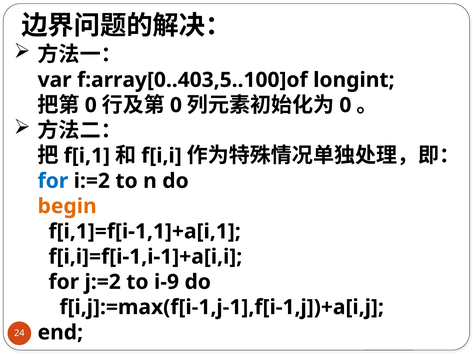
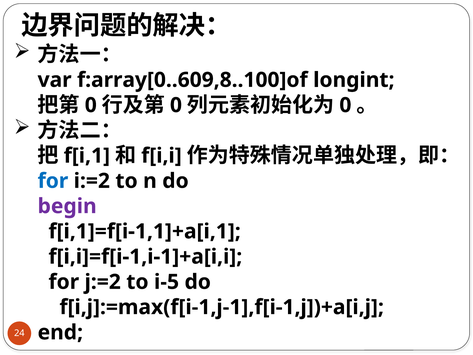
f:array[0..403,5..100]of: f:array[0..403,5..100]of -> f:array[0..609,8..100]of (192, 80)
begin colour: orange -> purple (67, 206)
i-9: i-9 -> i-5 (167, 282)
